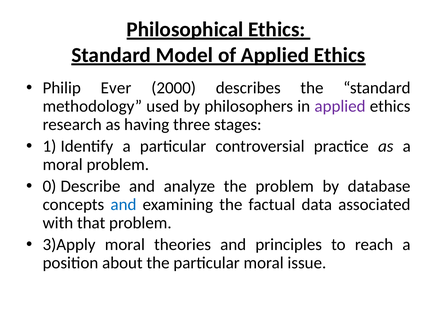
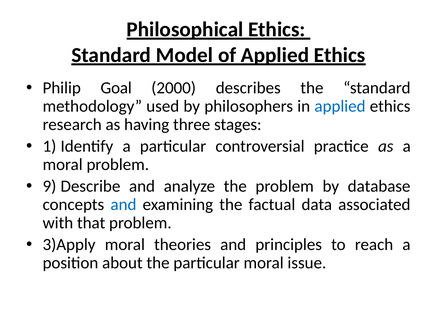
Ever: Ever -> Goal (116, 88)
applied colour: purple -> blue (340, 106)
0: 0 -> 9 (49, 186)
